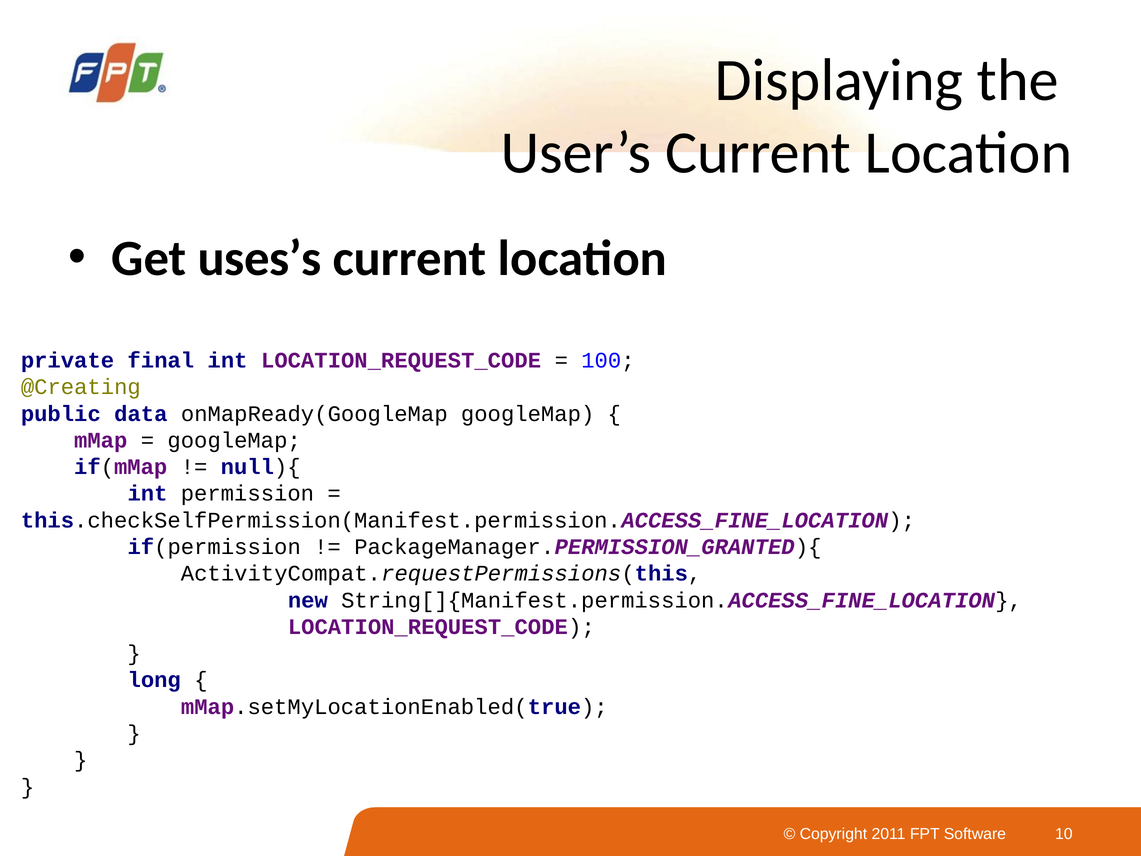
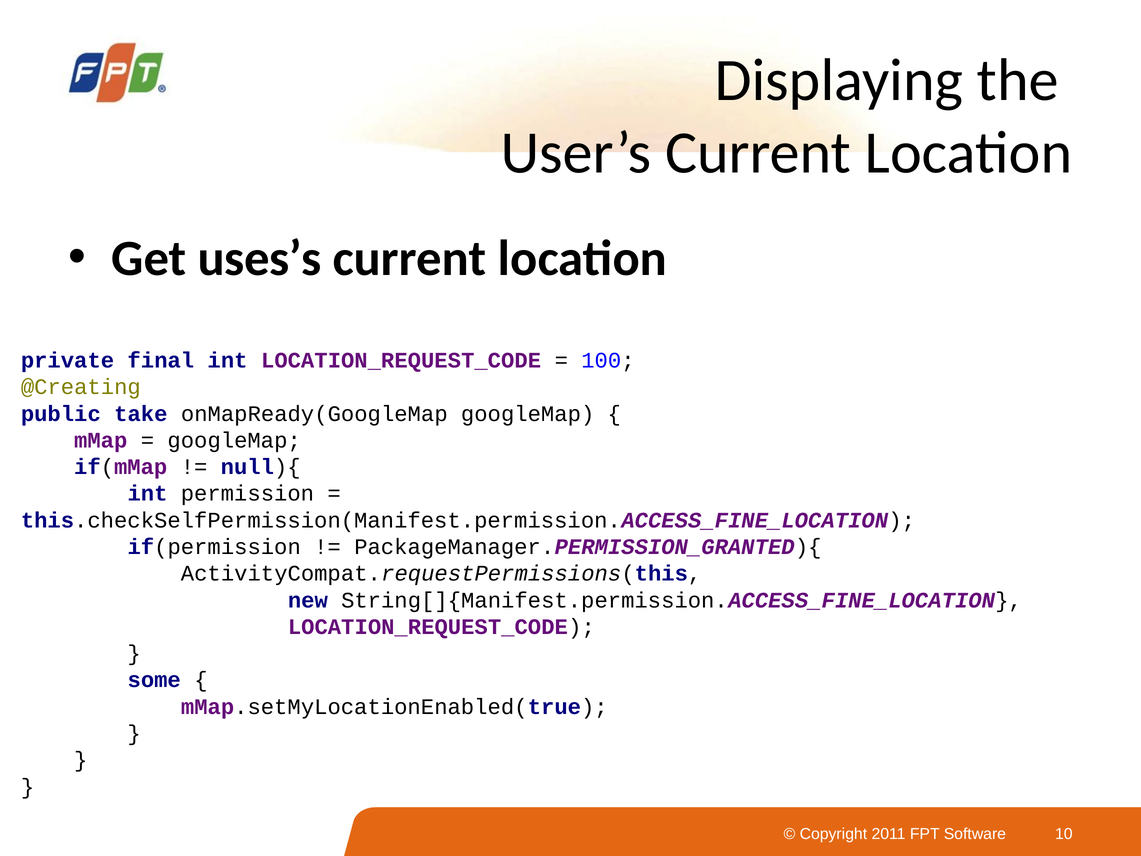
data: data -> take (141, 414)
long: long -> some (154, 680)
